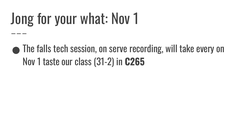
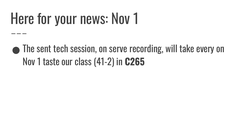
Jong: Jong -> Here (22, 19)
what: what -> news (94, 19)
falls: falls -> sent (44, 49)
31-2: 31-2 -> 41-2 (104, 62)
